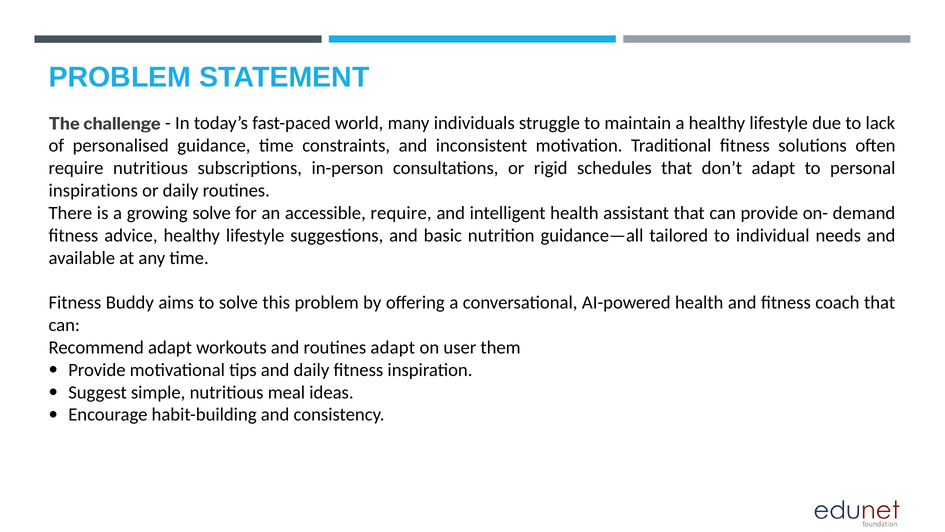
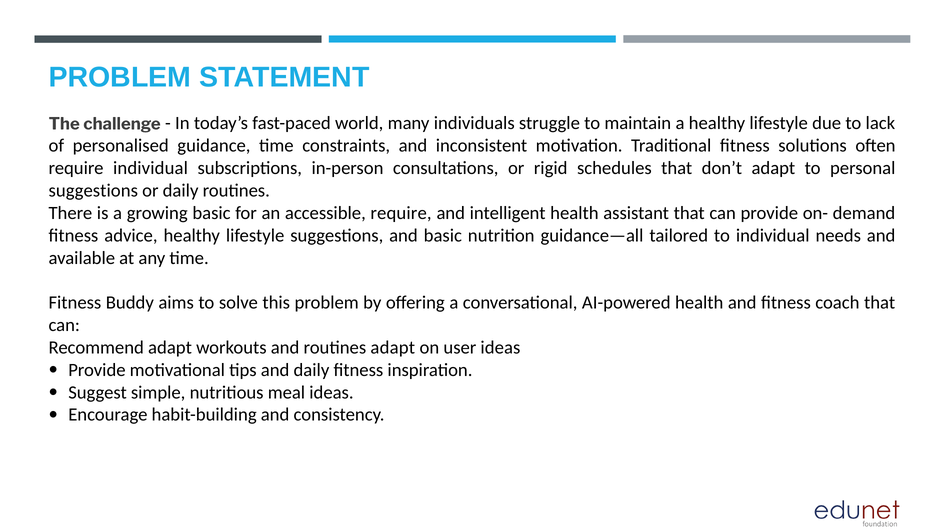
require nutritious: nutritious -> individual (150, 168)
inspirations: inspirations -> suggestions (93, 190)
growing solve: solve -> basic (212, 213)
user them: them -> ideas (500, 347)
